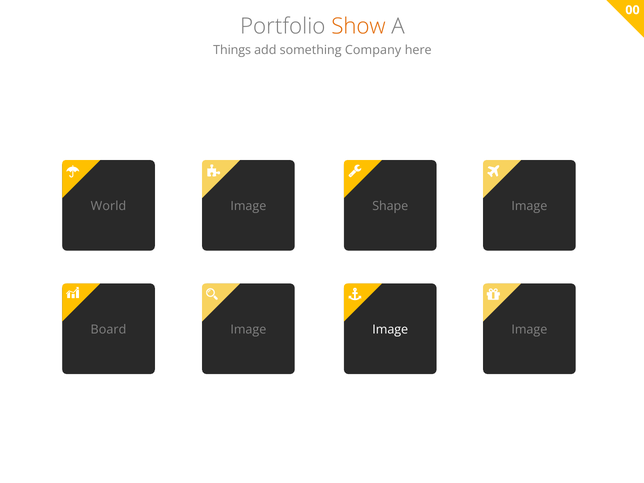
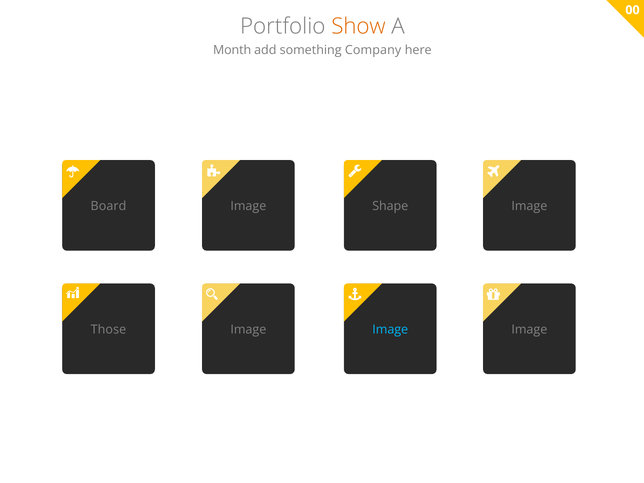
Things: Things -> Month (232, 50)
World: World -> Board (108, 206)
Board: Board -> Those (108, 330)
Image colour: white -> light blue (390, 330)
